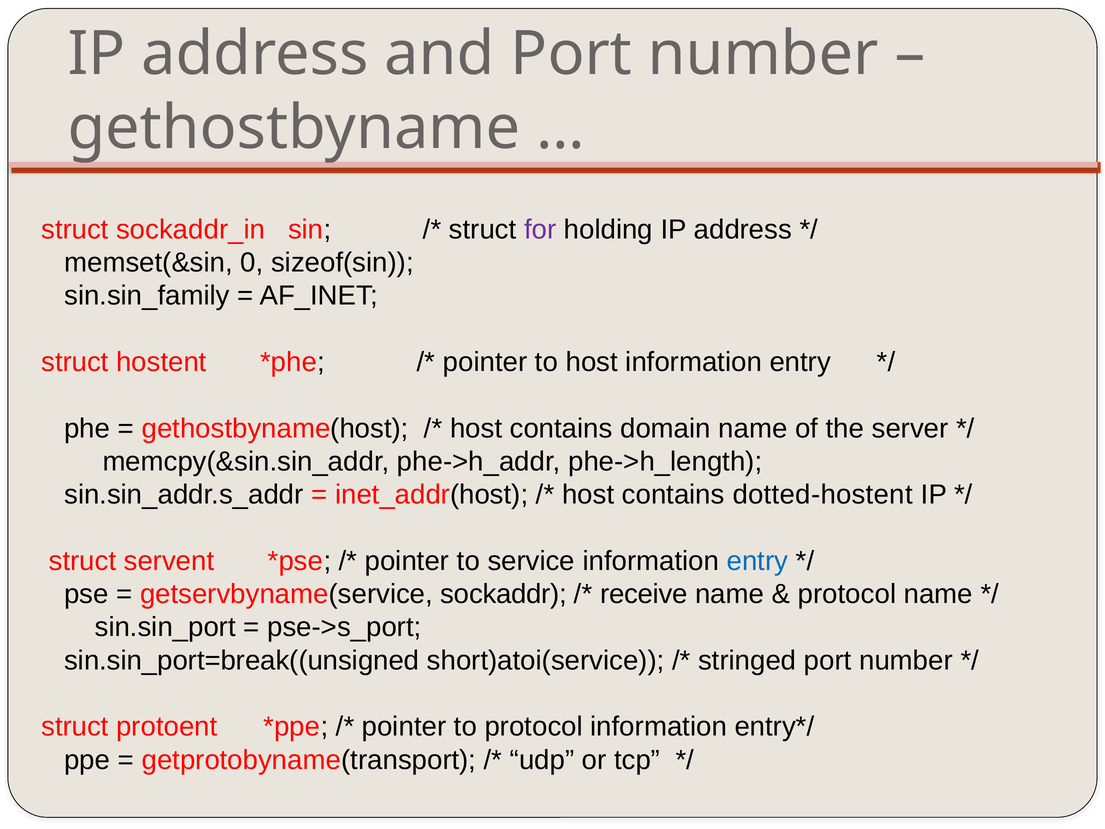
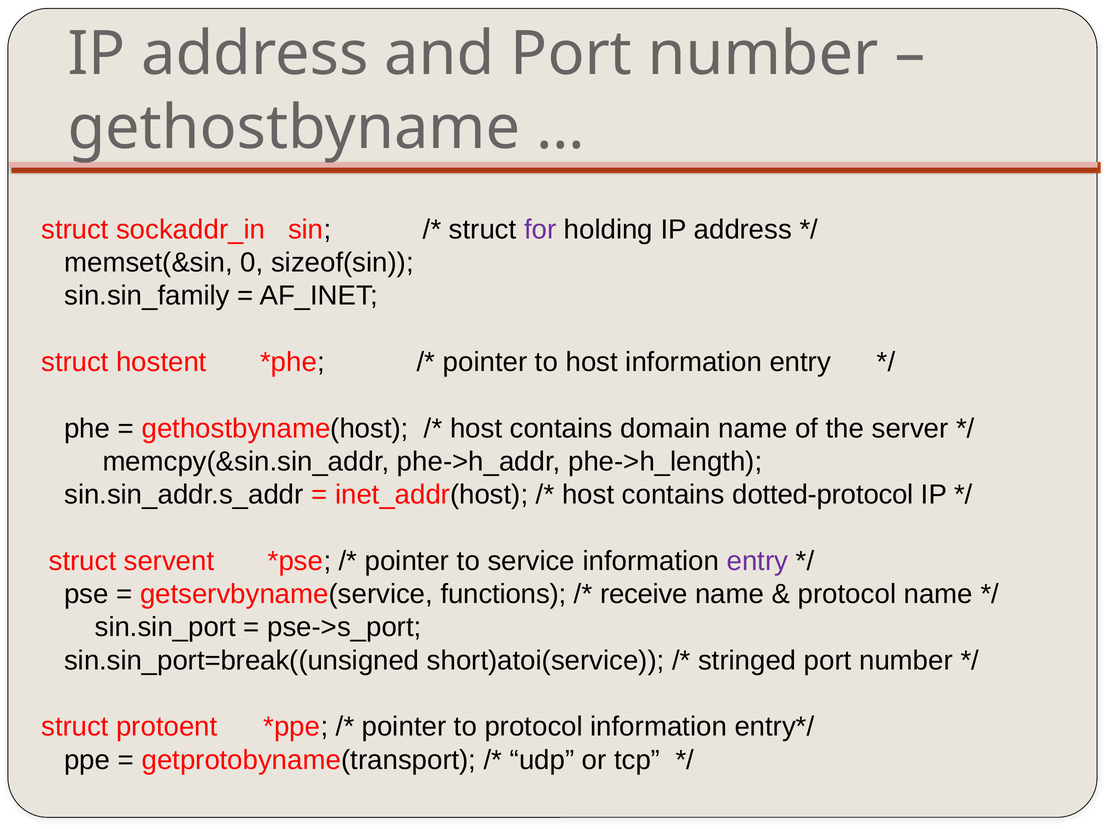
dotted-hostent: dotted-hostent -> dotted-protocol (823, 495)
entry colour: blue -> purple (757, 561)
sockaddr: sockaddr -> functions (504, 594)
